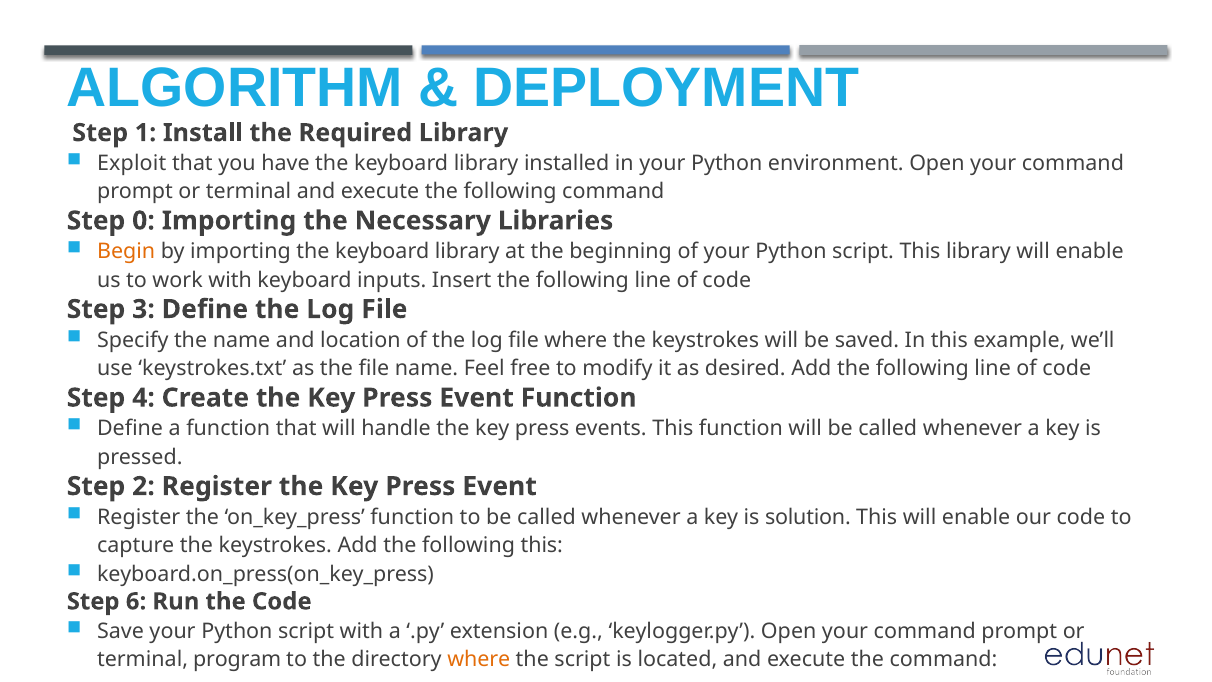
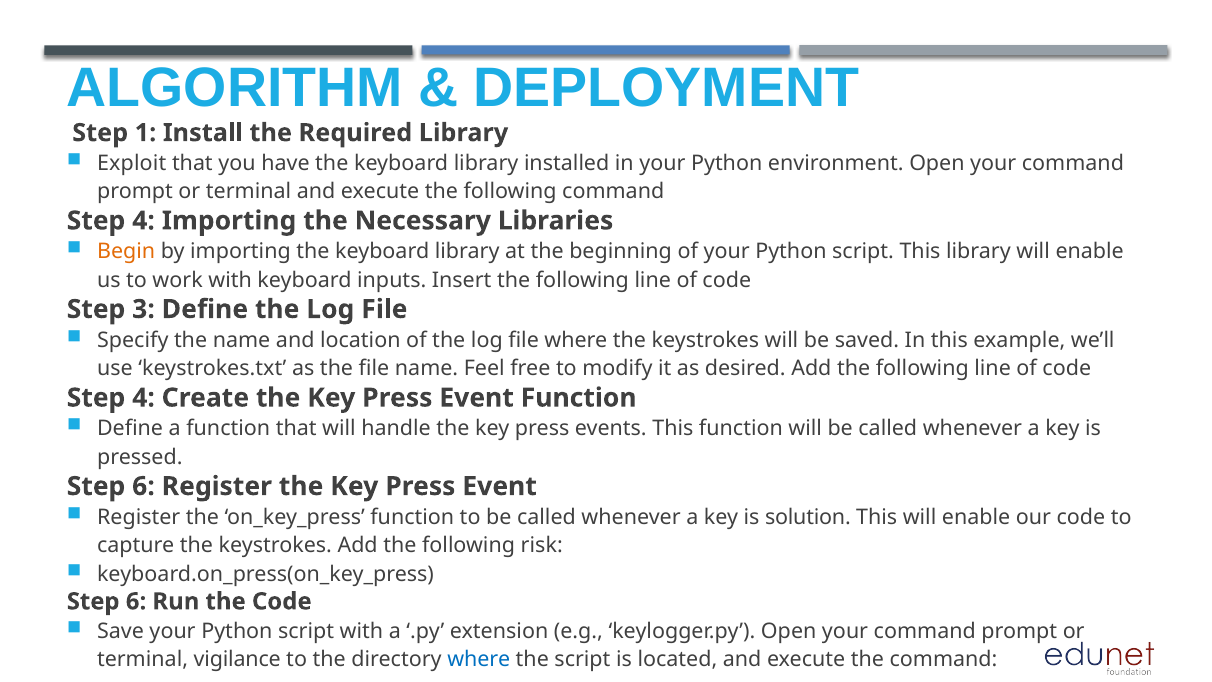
0: 0 -> 4 (143, 221)
2: 2 -> 6 (143, 486)
following this: this -> risk (542, 546)
program: program -> vigilance (237, 659)
where colour: orange -> blue (479, 659)
